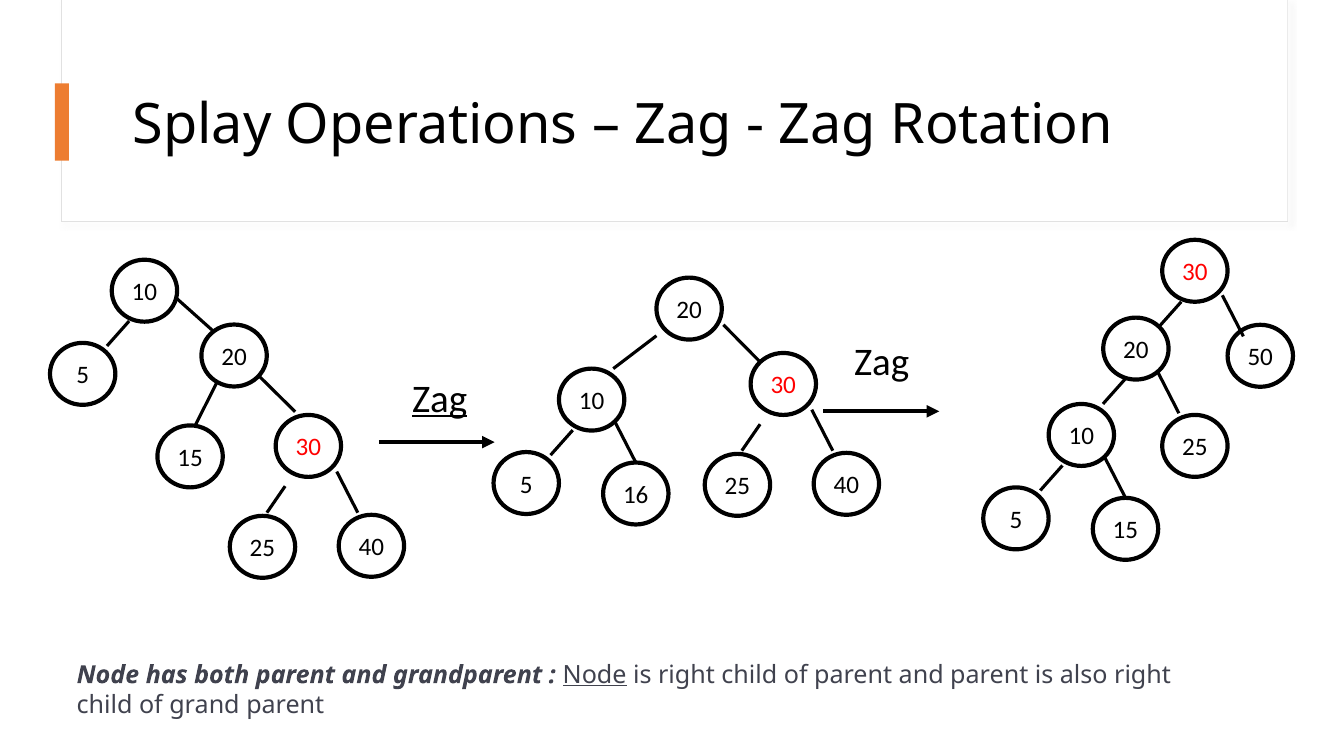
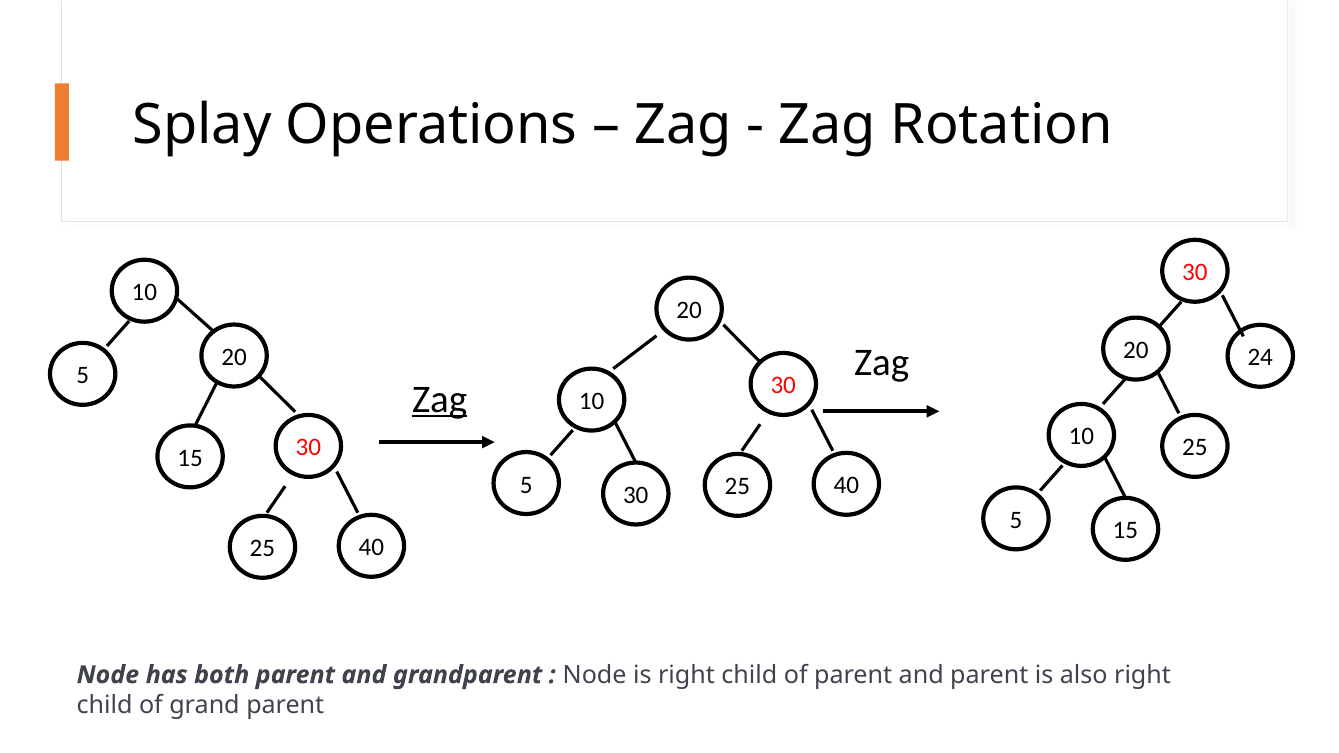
50: 50 -> 24 (1260, 358)
5 16: 16 -> 30 (636, 495)
Node underline: present -> none (595, 675)
